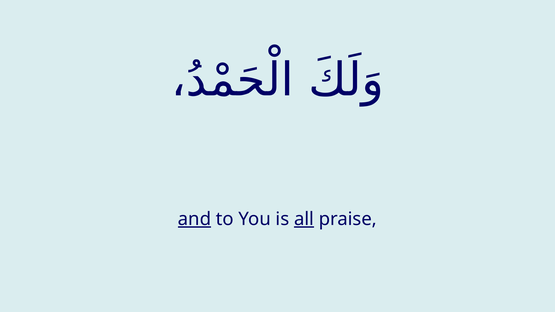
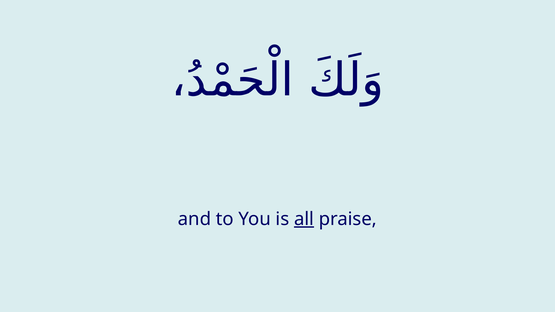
and underline: present -> none (195, 219)
